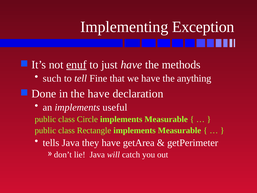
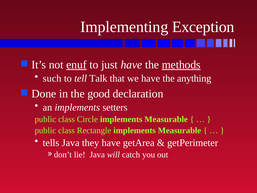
methods underline: none -> present (181, 65)
Fine: Fine -> Talk (98, 78)
the have: have -> good (99, 94)
useful: useful -> setters (115, 107)
